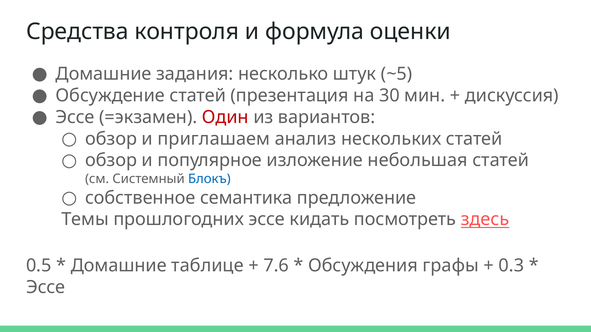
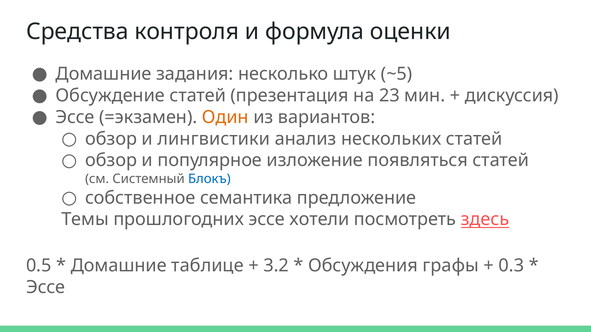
30: 30 -> 23 (389, 96)
Один colour: red -> orange (225, 117)
приглашаем: приглашаем -> лингвистики (214, 139)
небольшая: небольшая -> появляться (418, 161)
кидать: кидать -> хотели (319, 220)
7.6: 7.6 -> 3.2 (276, 266)
